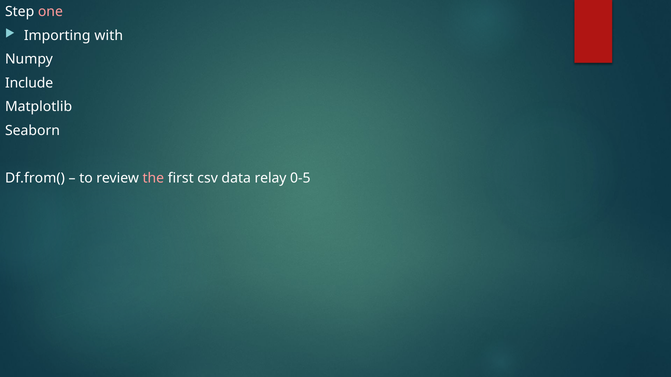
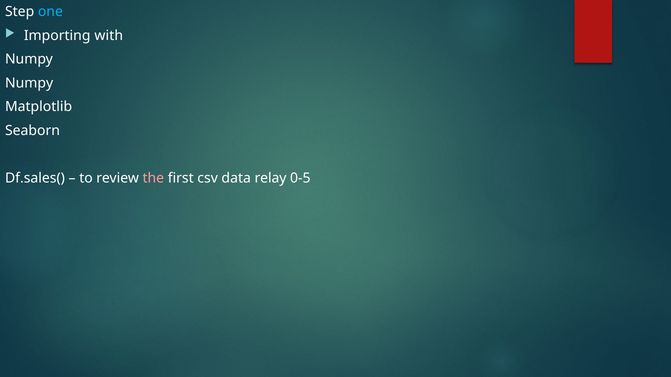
one colour: pink -> light blue (50, 12)
Include: Include -> Numpy (29, 83)
Df.from(: Df.from( -> Df.sales( (35, 178)
